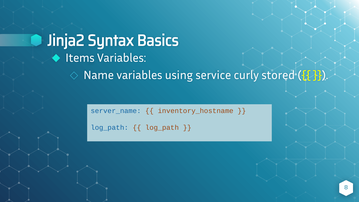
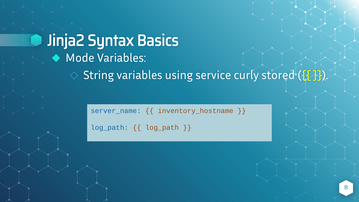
Items: Items -> Mode (80, 58)
Name: Name -> String (99, 75)
